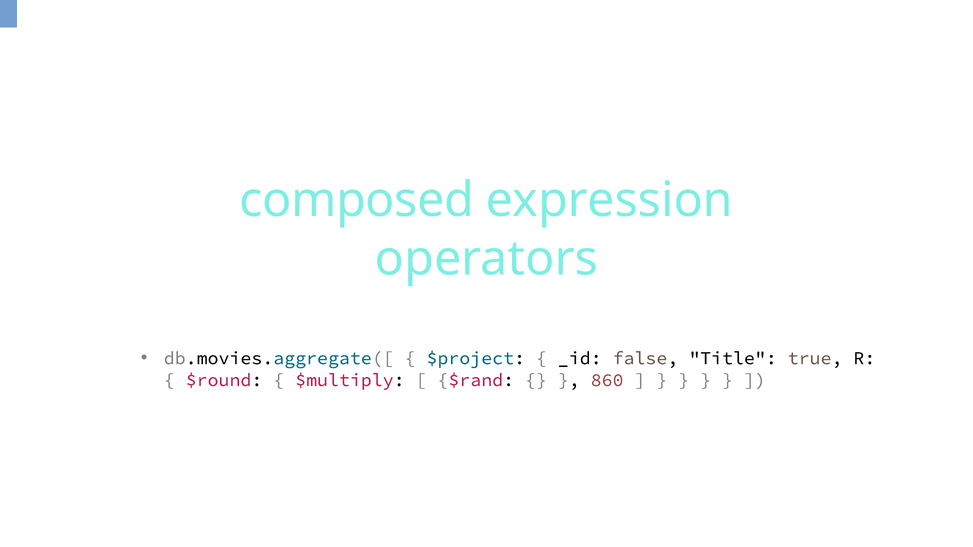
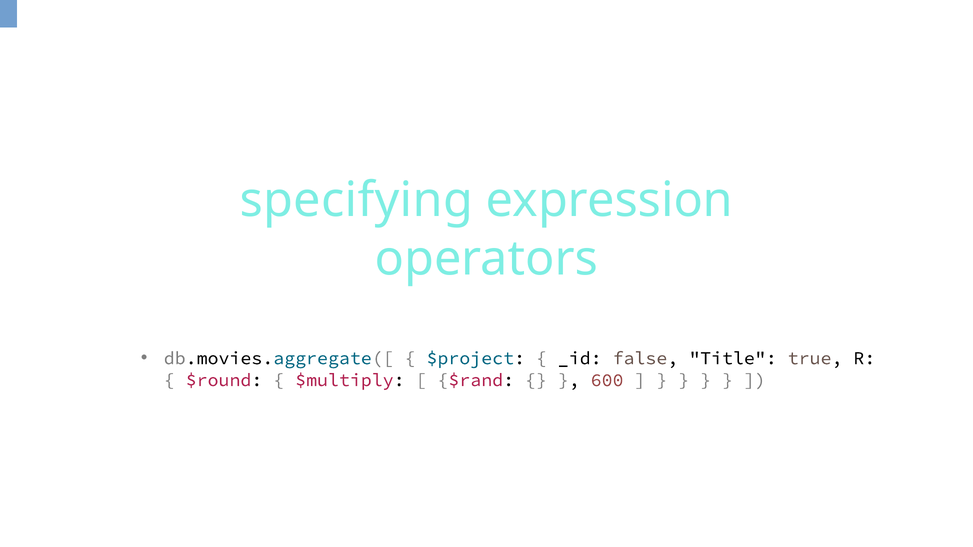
composed: composed -> specifying (356, 200)
860: 860 -> 600 (607, 380)
